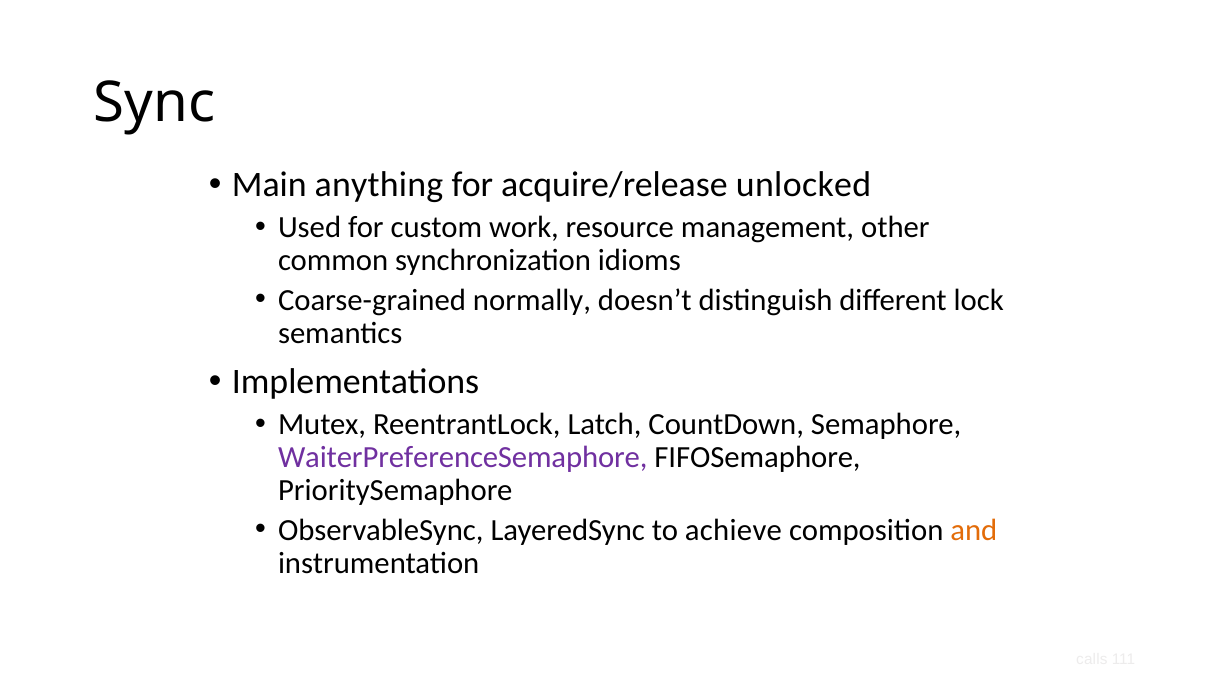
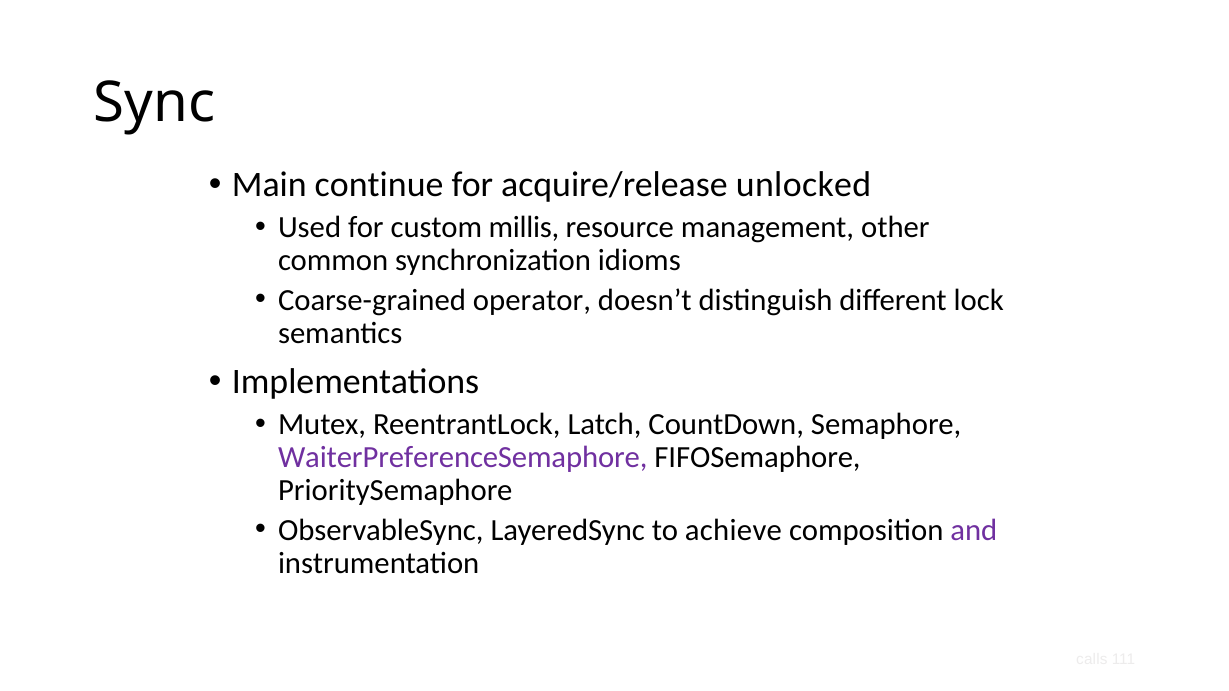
anything: anything -> continue (379, 185)
work: work -> millis (524, 227)
normally: normally -> operator (532, 300)
and colour: orange -> purple (974, 530)
